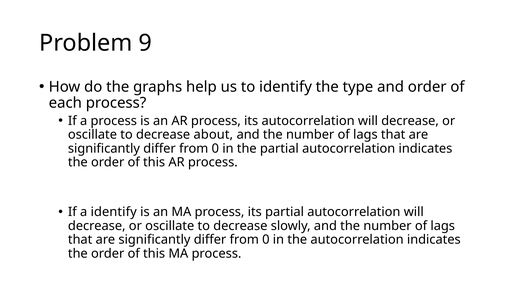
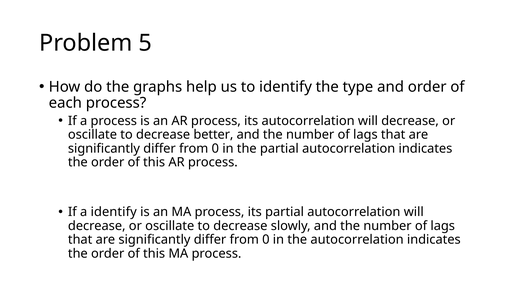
9: 9 -> 5 (145, 43)
about: about -> better (213, 134)
